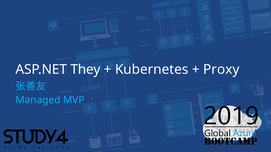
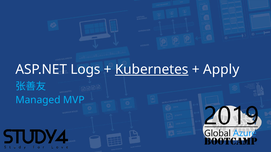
They: They -> Logs (85, 70)
Kubernetes underline: none -> present (152, 70)
Proxy: Proxy -> Apply (221, 70)
